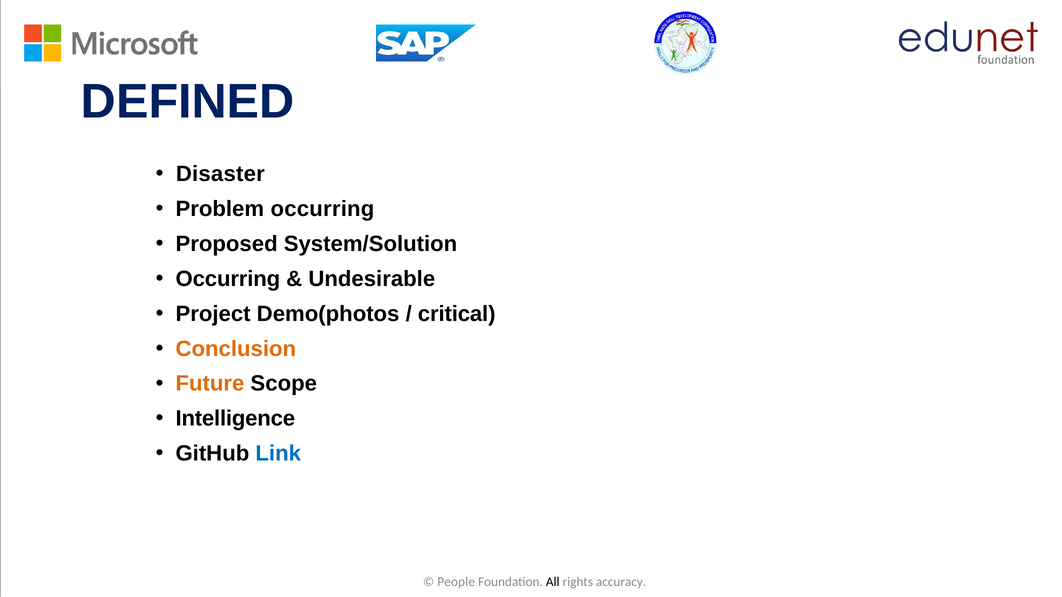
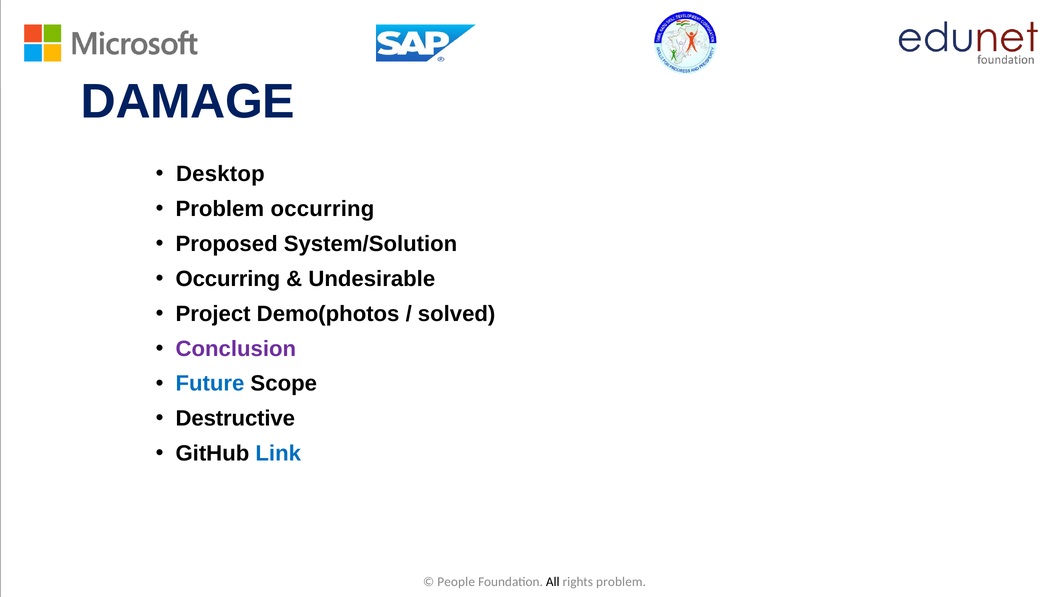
DEFINED: DEFINED -> DAMAGE (188, 102)
Disaster: Disaster -> Desktop (220, 174)
critical: critical -> solved (457, 314)
Conclusion colour: orange -> purple (236, 349)
Future colour: orange -> blue (210, 384)
Intelligence: Intelligence -> Destructive (235, 419)
rights accuracy: accuracy -> problem (621, 582)
